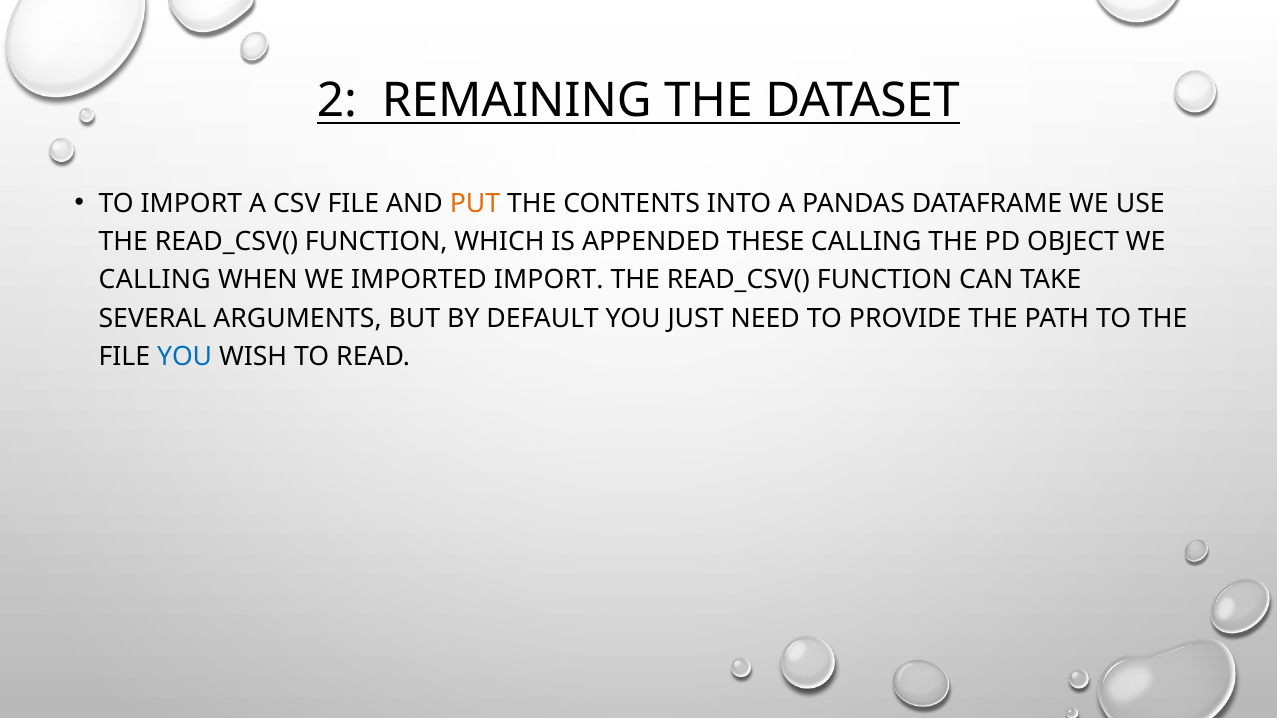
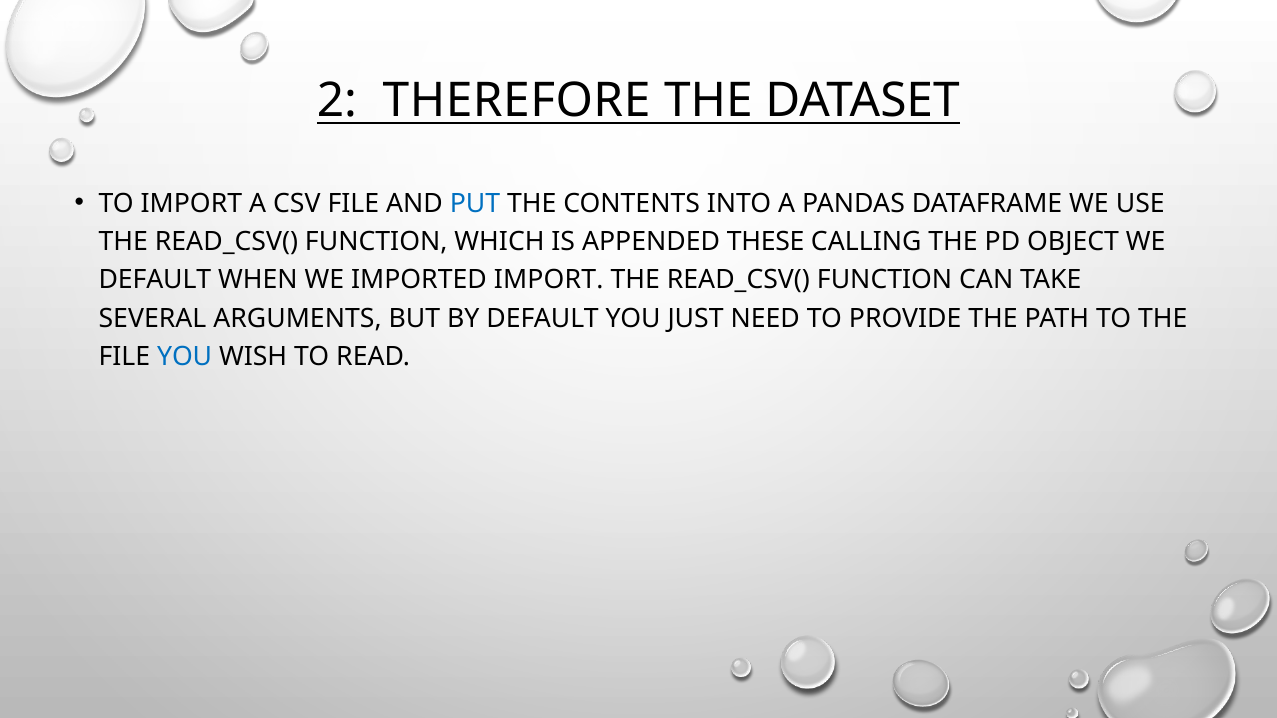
REMAINING: REMAINING -> THEREFORE (517, 101)
PUT colour: orange -> blue (475, 204)
CALLING: CALLING -> DEFAULT (155, 280)
